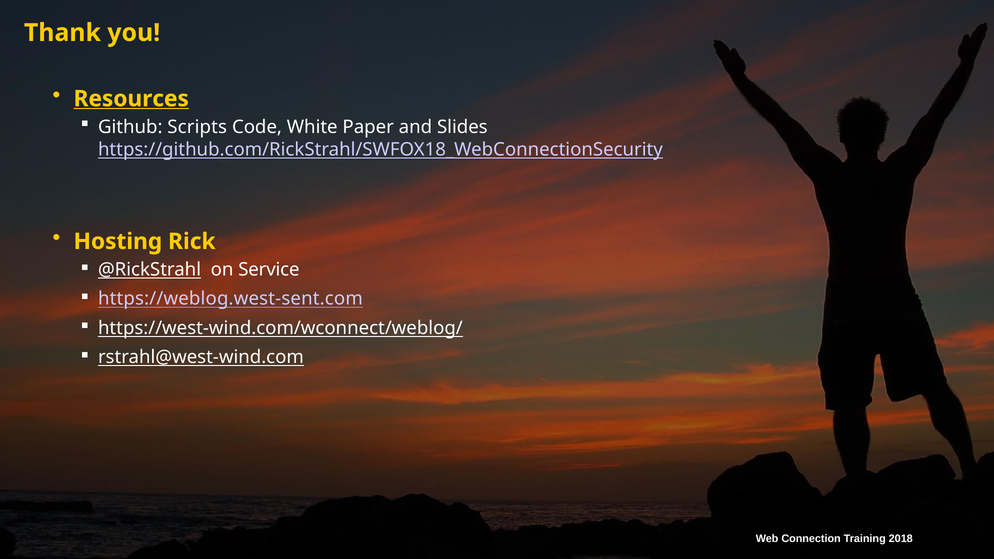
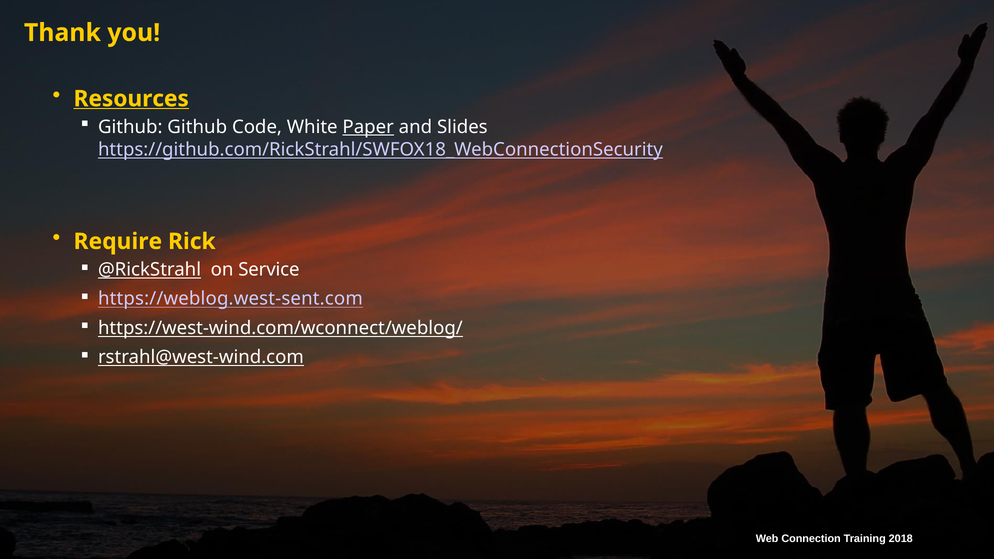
Github Scripts: Scripts -> Github (197, 127)
Paper underline: none -> present (368, 127)
Hosting: Hosting -> Require (118, 242)
